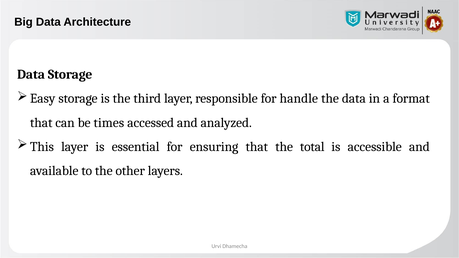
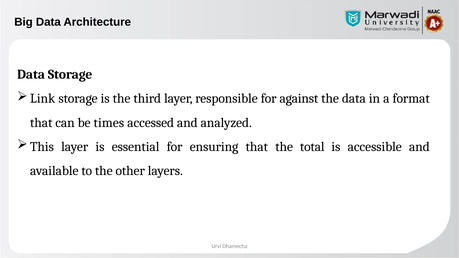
Easy: Easy -> Link (43, 99)
handle: handle -> against (299, 99)
